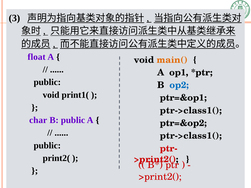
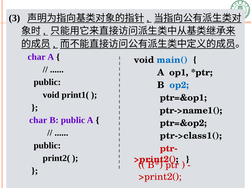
float: float -> char (37, 57)
main( colour: orange -> blue (172, 60)
ptr->class1(: ptr->class1( -> ptr->name1( (191, 111)
